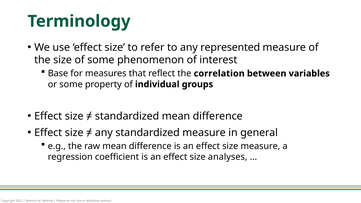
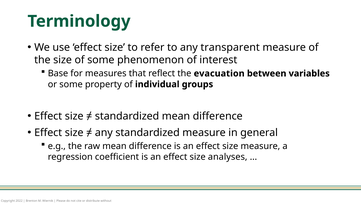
represented: represented -> transparent (230, 47)
correlation: correlation -> evacuation (219, 74)
